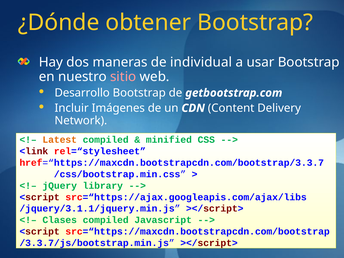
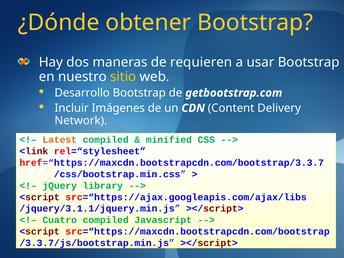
individual: individual -> requieren (201, 62)
sitio colour: pink -> yellow (123, 77)
Clases: Clases -> Cuatro (60, 220)
